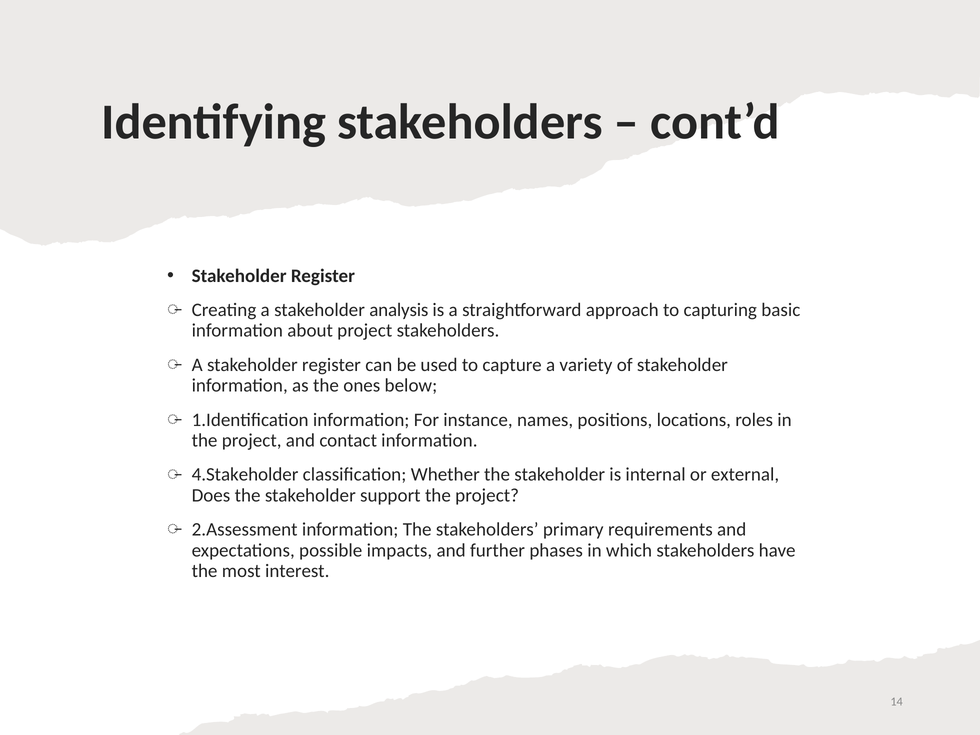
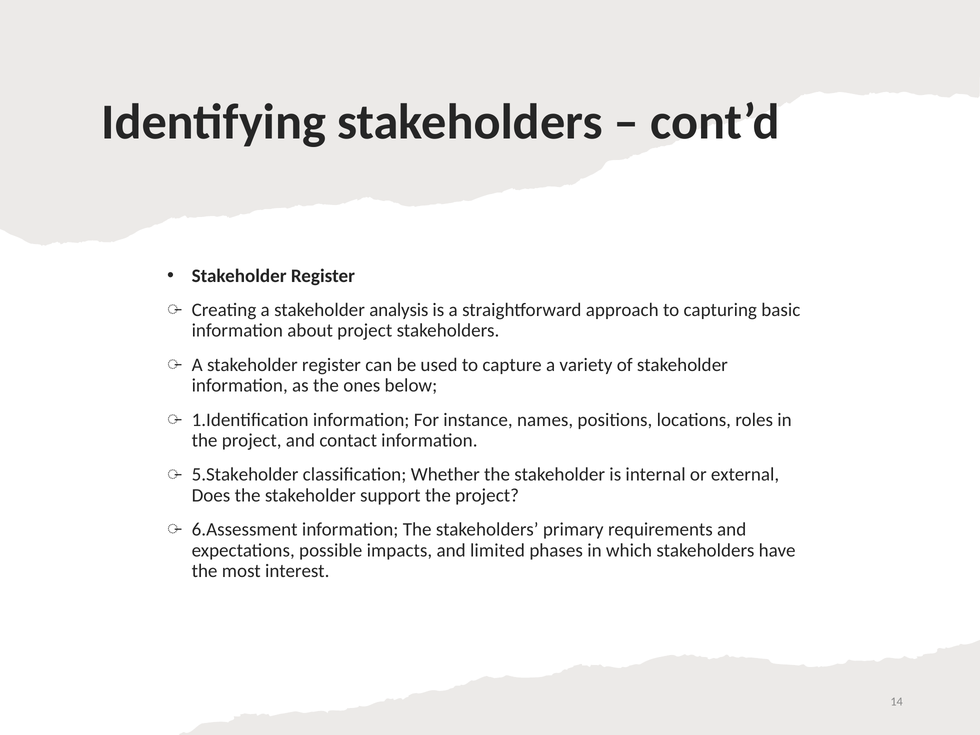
4.Stakeholder: 4.Stakeholder -> 5.Stakeholder (245, 475)
2.Assessment: 2.Assessment -> 6.Assessment (245, 530)
further: further -> limited (497, 550)
